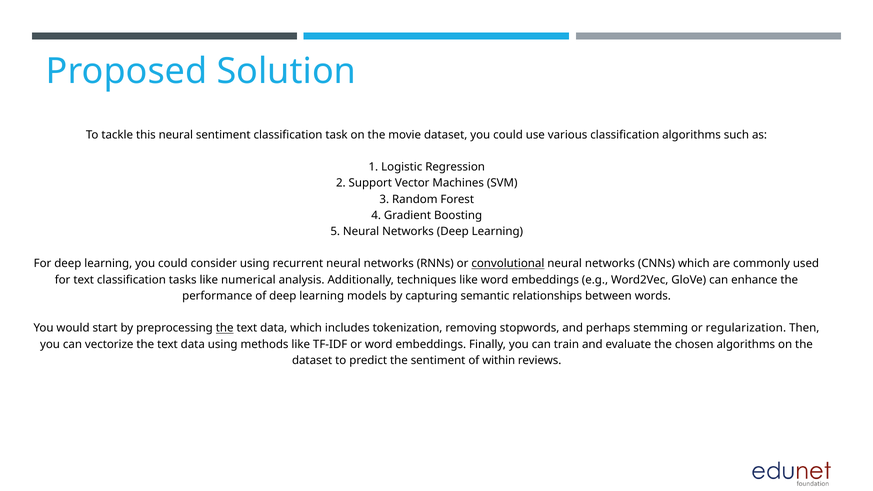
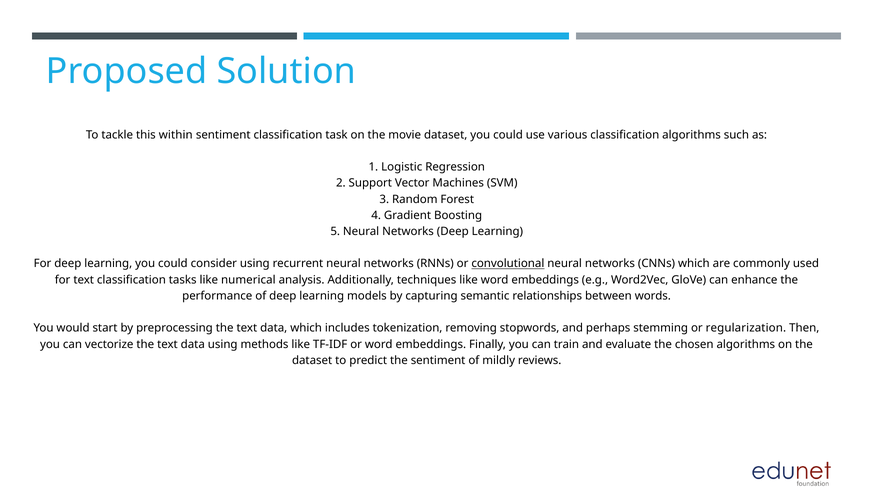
this neural: neural -> within (176, 135)
the underline: present -> none (225, 328)
within: within -> mildly (499, 360)
